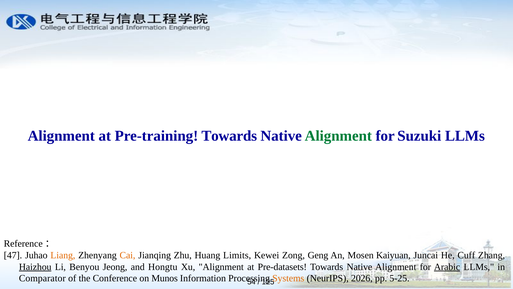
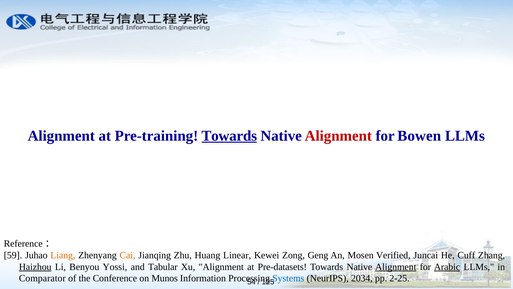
Towards underline: none -> present (229, 136)
Alignment colour: green -> red (338, 136)
Suzuki: Suzuki -> Bowen (419, 136)
47: 47 -> 59 (13, 255)
Limits: Limits -> Linear (237, 255)
Kaiyuan: Kaiyuan -> Verified (393, 255)
Jeong: Jeong -> Yossi (115, 267)
Hongtu: Hongtu -> Tabular (163, 267)
Alignment underline: none -> present (396, 267)
Systems colour: orange -> blue (288, 278)
2026: 2026 -> 2034 (362, 278)
5-25: 5-25 -> 2-25 (399, 278)
